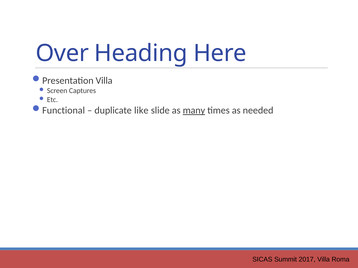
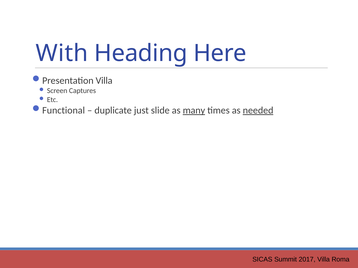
Over: Over -> With (62, 53)
like: like -> just (141, 111)
needed underline: none -> present (258, 111)
